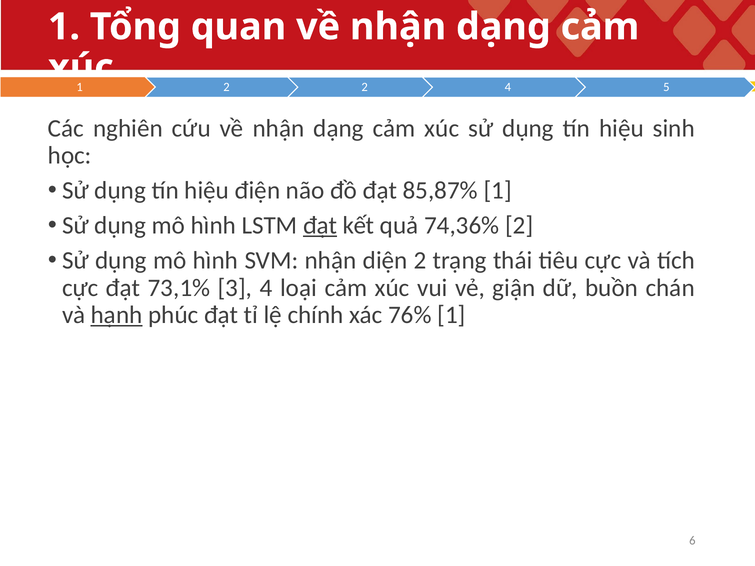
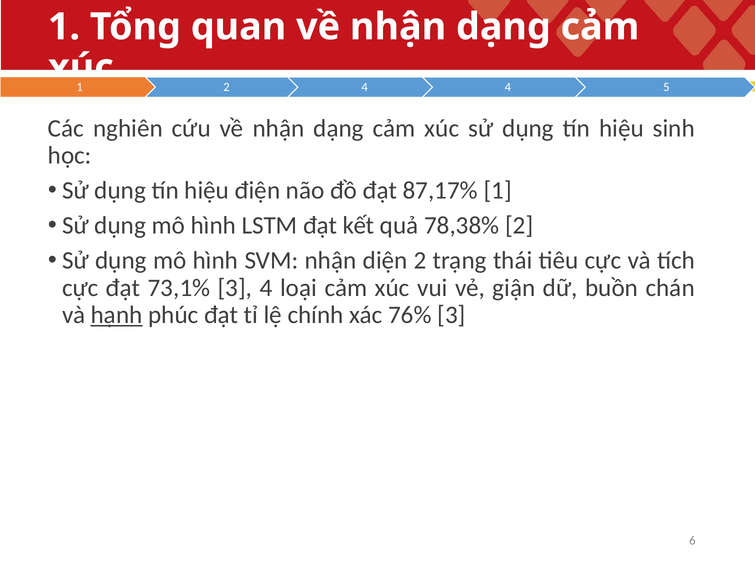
2 2: 2 -> 4 (365, 87)
85,87%: 85,87% -> 87,17% (440, 191)
đạt underline: present -> none (320, 226)
74,36%: 74,36% -> 78,38% (462, 226)
76% 1: 1 -> 3 (451, 315)
